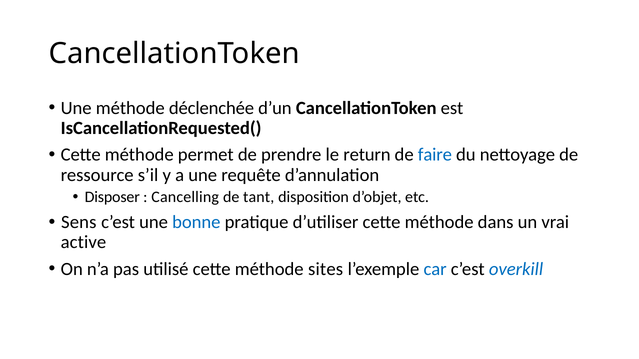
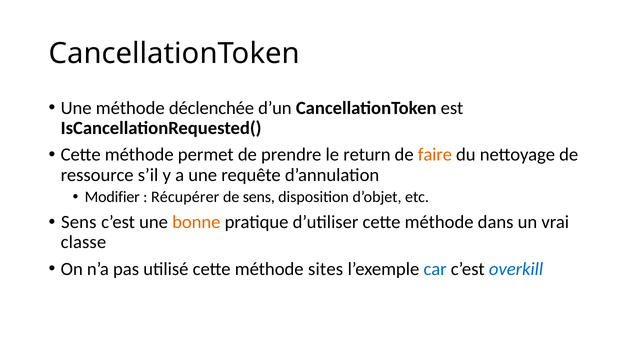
faire colour: blue -> orange (435, 155)
Disposer: Disposer -> Modifier (112, 197)
Cancelling: Cancelling -> Récupérer (185, 197)
de tant: tant -> sens (259, 197)
bonne colour: blue -> orange (196, 222)
active: active -> classe (83, 243)
